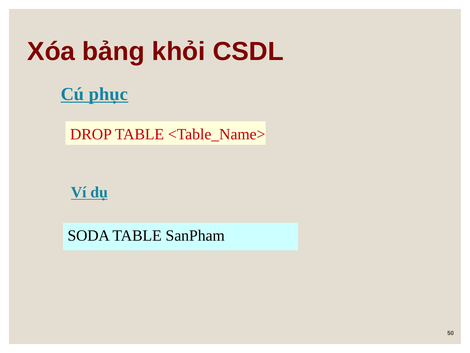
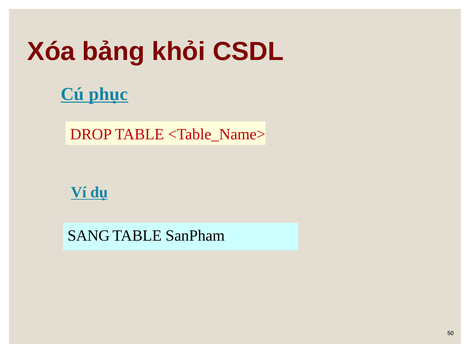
SODA: SODA -> SANG (89, 235)
